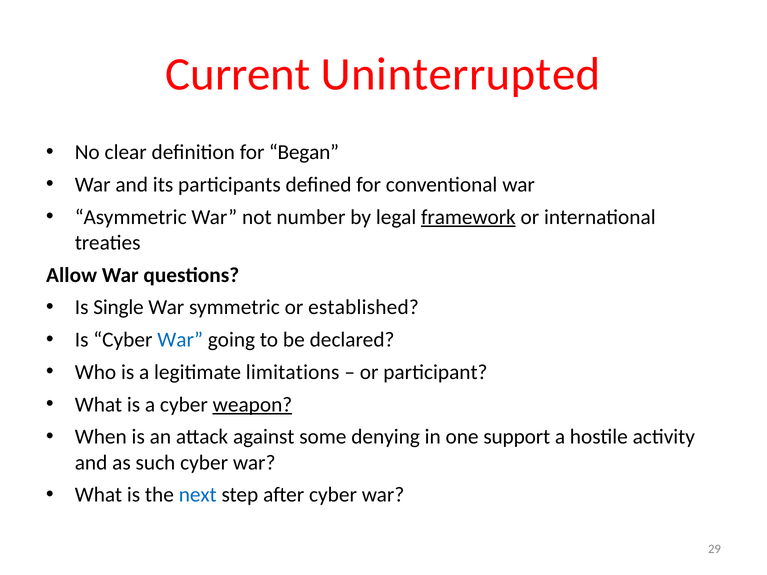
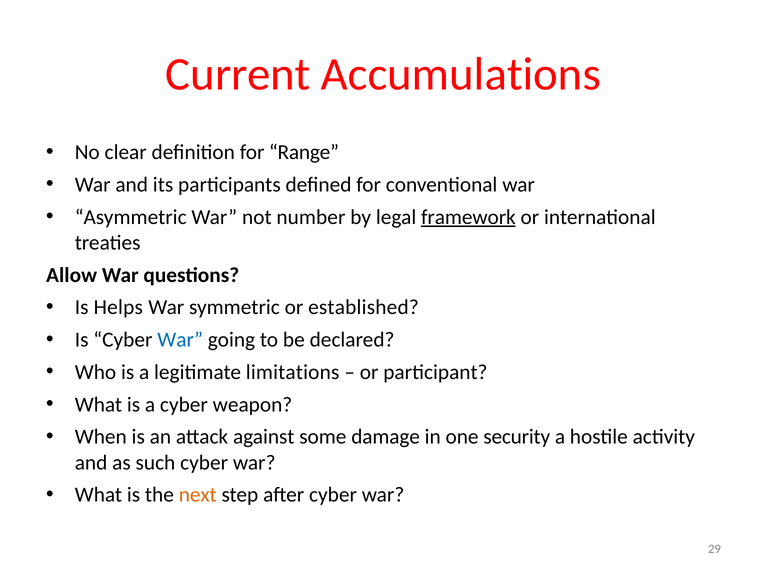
Uninterrupted: Uninterrupted -> Accumulations (461, 74)
Began: Began -> Range (304, 152)
Single: Single -> Helps (118, 308)
weapon underline: present -> none (252, 405)
denying: denying -> damage (386, 437)
support: support -> security (517, 437)
next colour: blue -> orange (198, 495)
